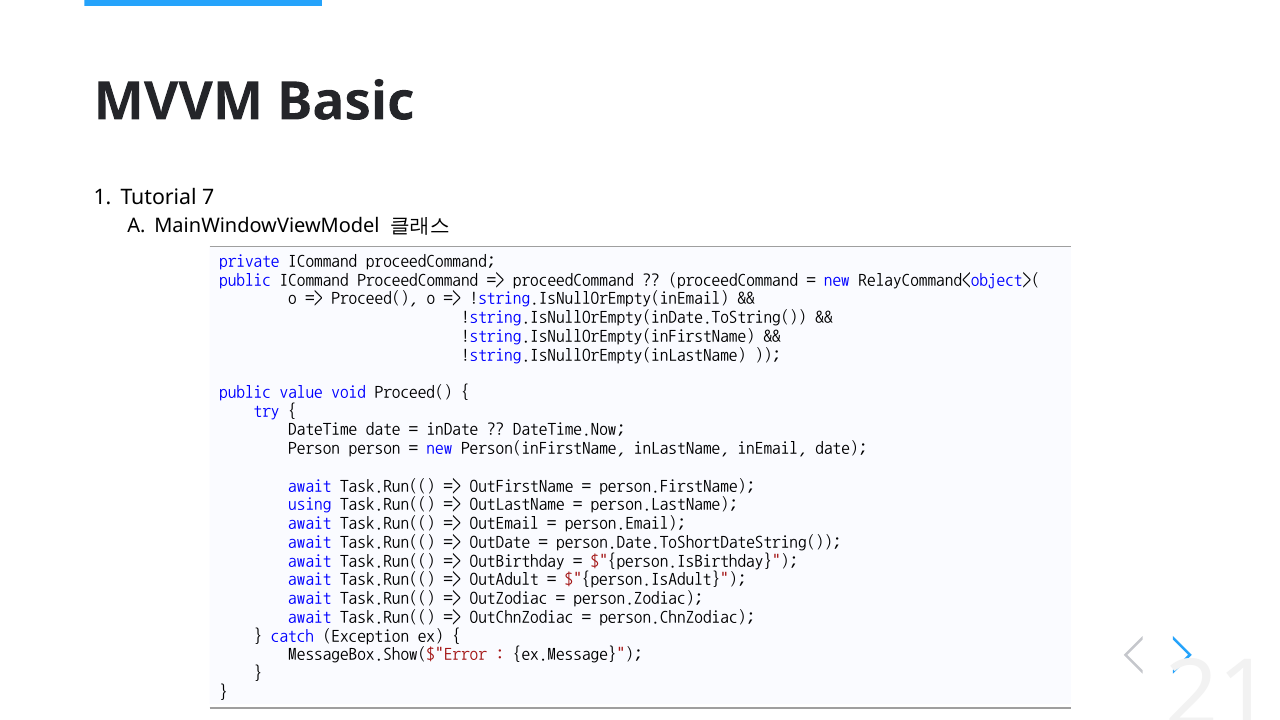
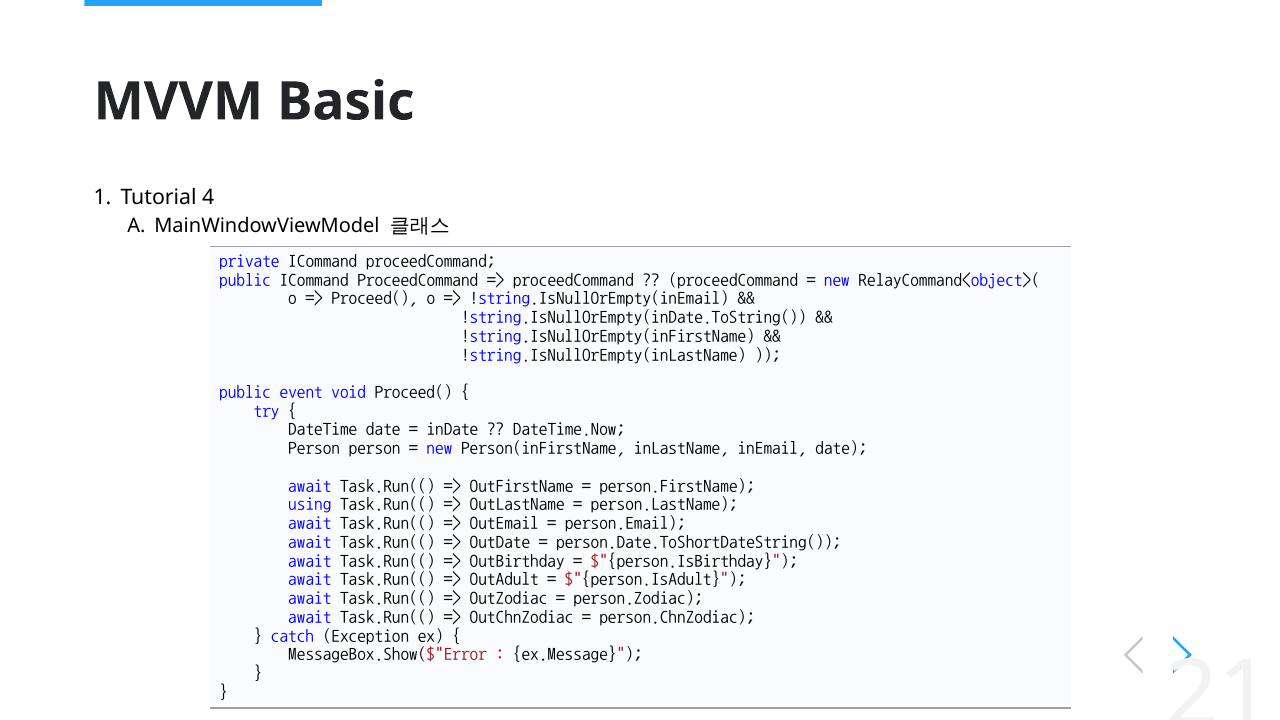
7: 7 -> 4 (208, 198)
value: value -> event (301, 392)
